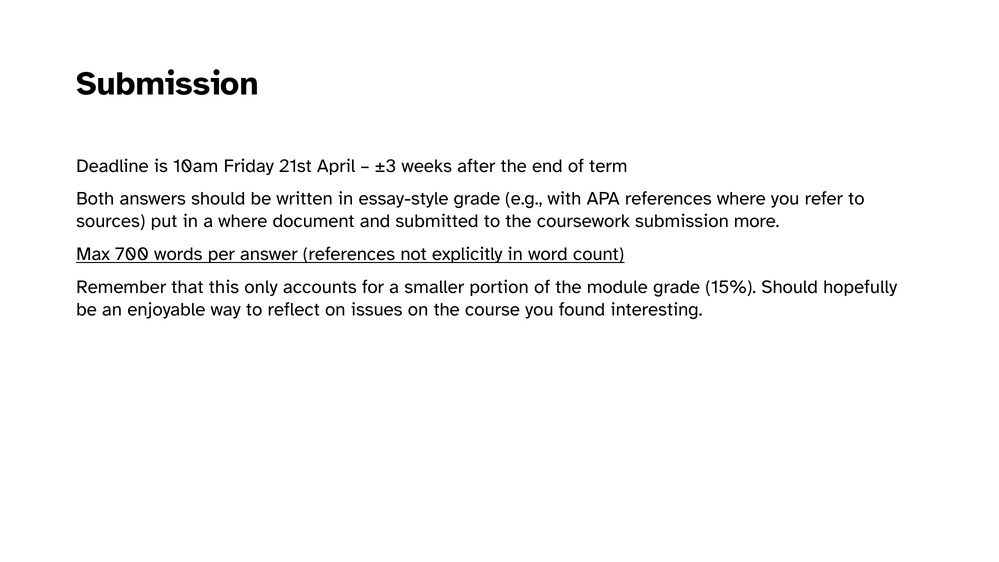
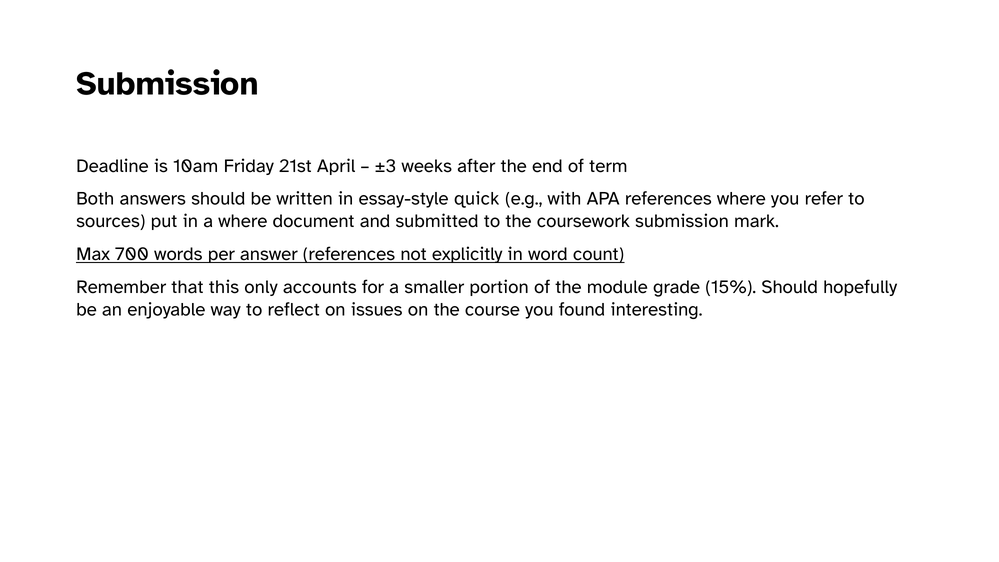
essay-style grade: grade -> quick (477, 199)
more: more -> mark (757, 221)
